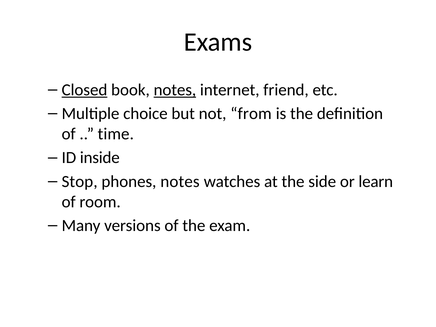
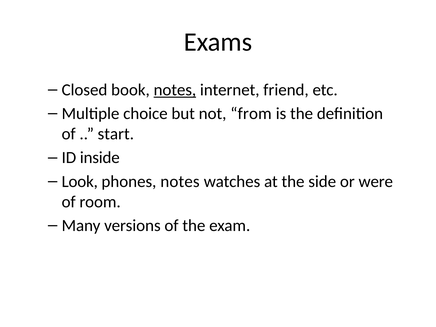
Closed underline: present -> none (84, 90)
time: time -> start (116, 134)
Stop: Stop -> Look (80, 181)
learn: learn -> were (376, 181)
